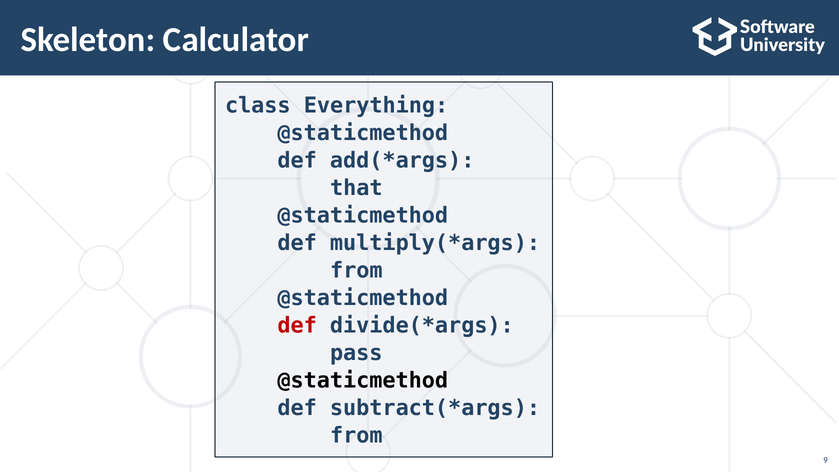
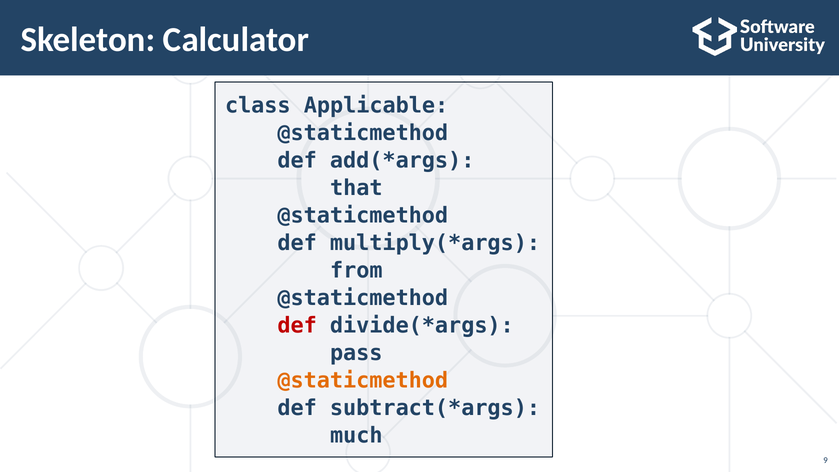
Everything: Everything -> Applicable (376, 105)
@staticmethod colour: black -> orange (363, 380)
from: from -> much (356, 435)
